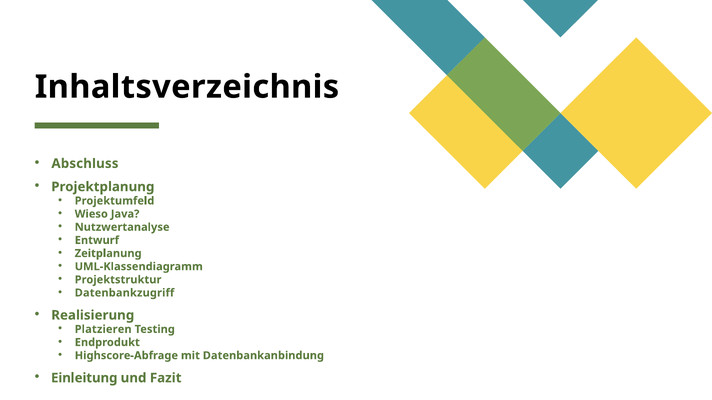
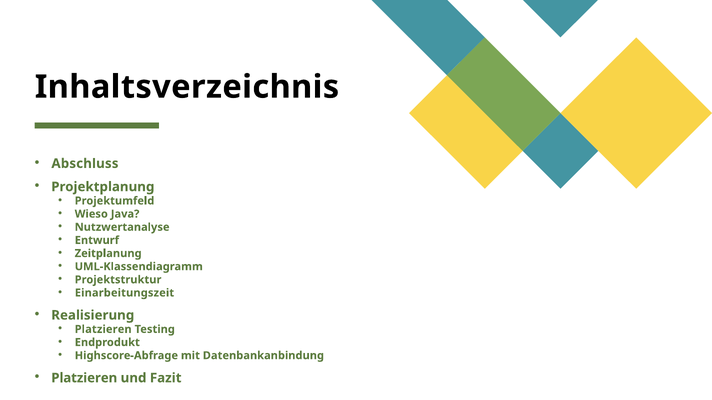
Datenbankzugriff: Datenbankzugriff -> Einarbeitungszeit (124, 293)
Einleitung: Einleitung -> Platzieren (84, 378)
